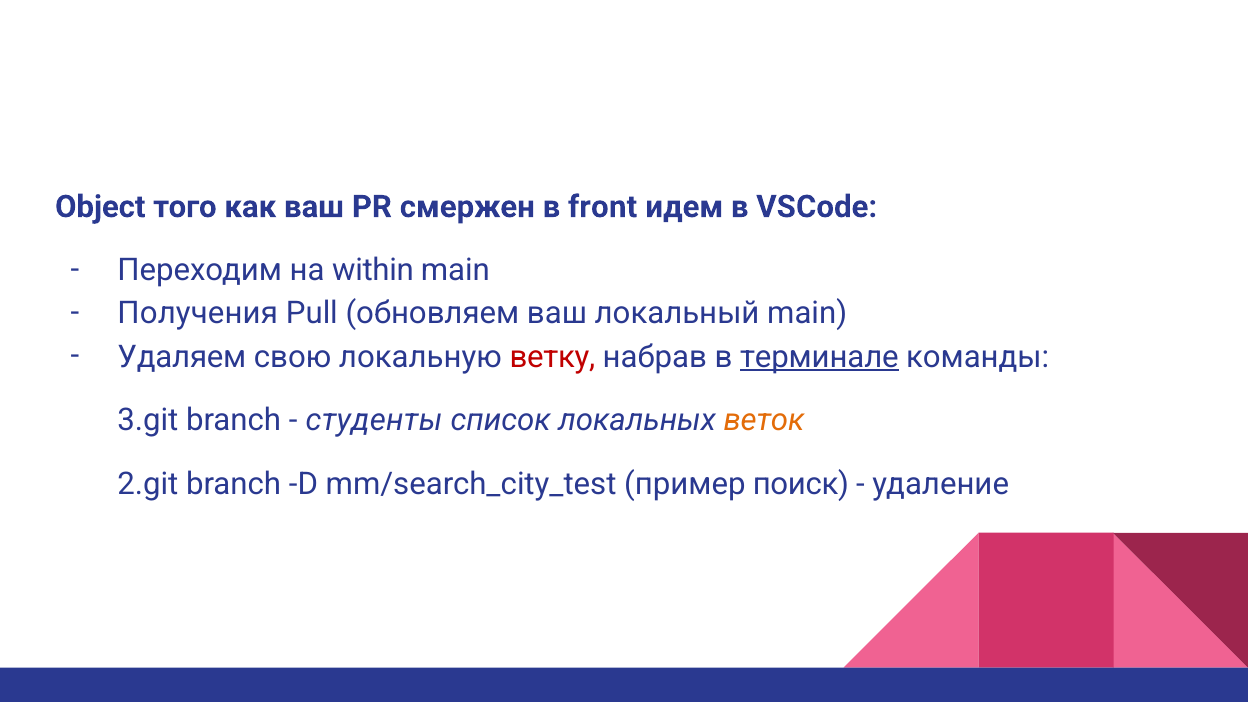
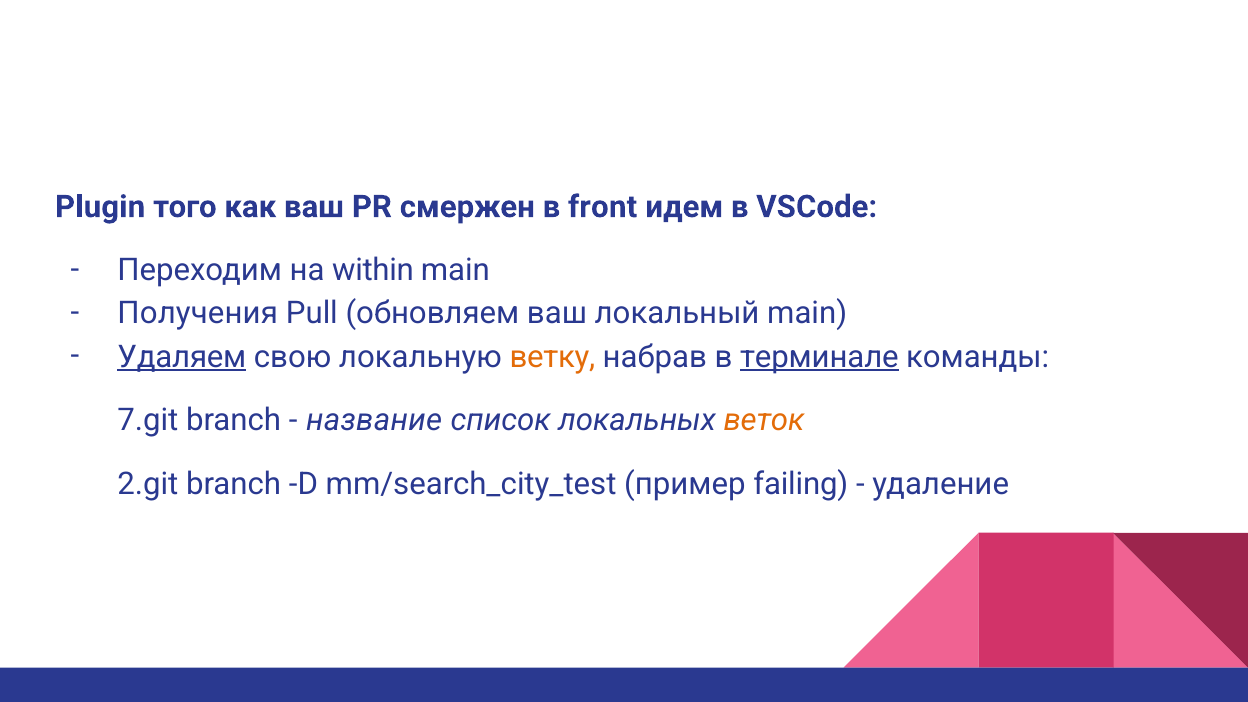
Object: Object -> Plugin (100, 207)
Удаляем underline: none -> present (182, 357)
ветку colour: red -> orange (552, 357)
3.git: 3.git -> 7.git (148, 421)
студенты: студенты -> название (374, 421)
поиск: поиск -> failing (801, 484)
